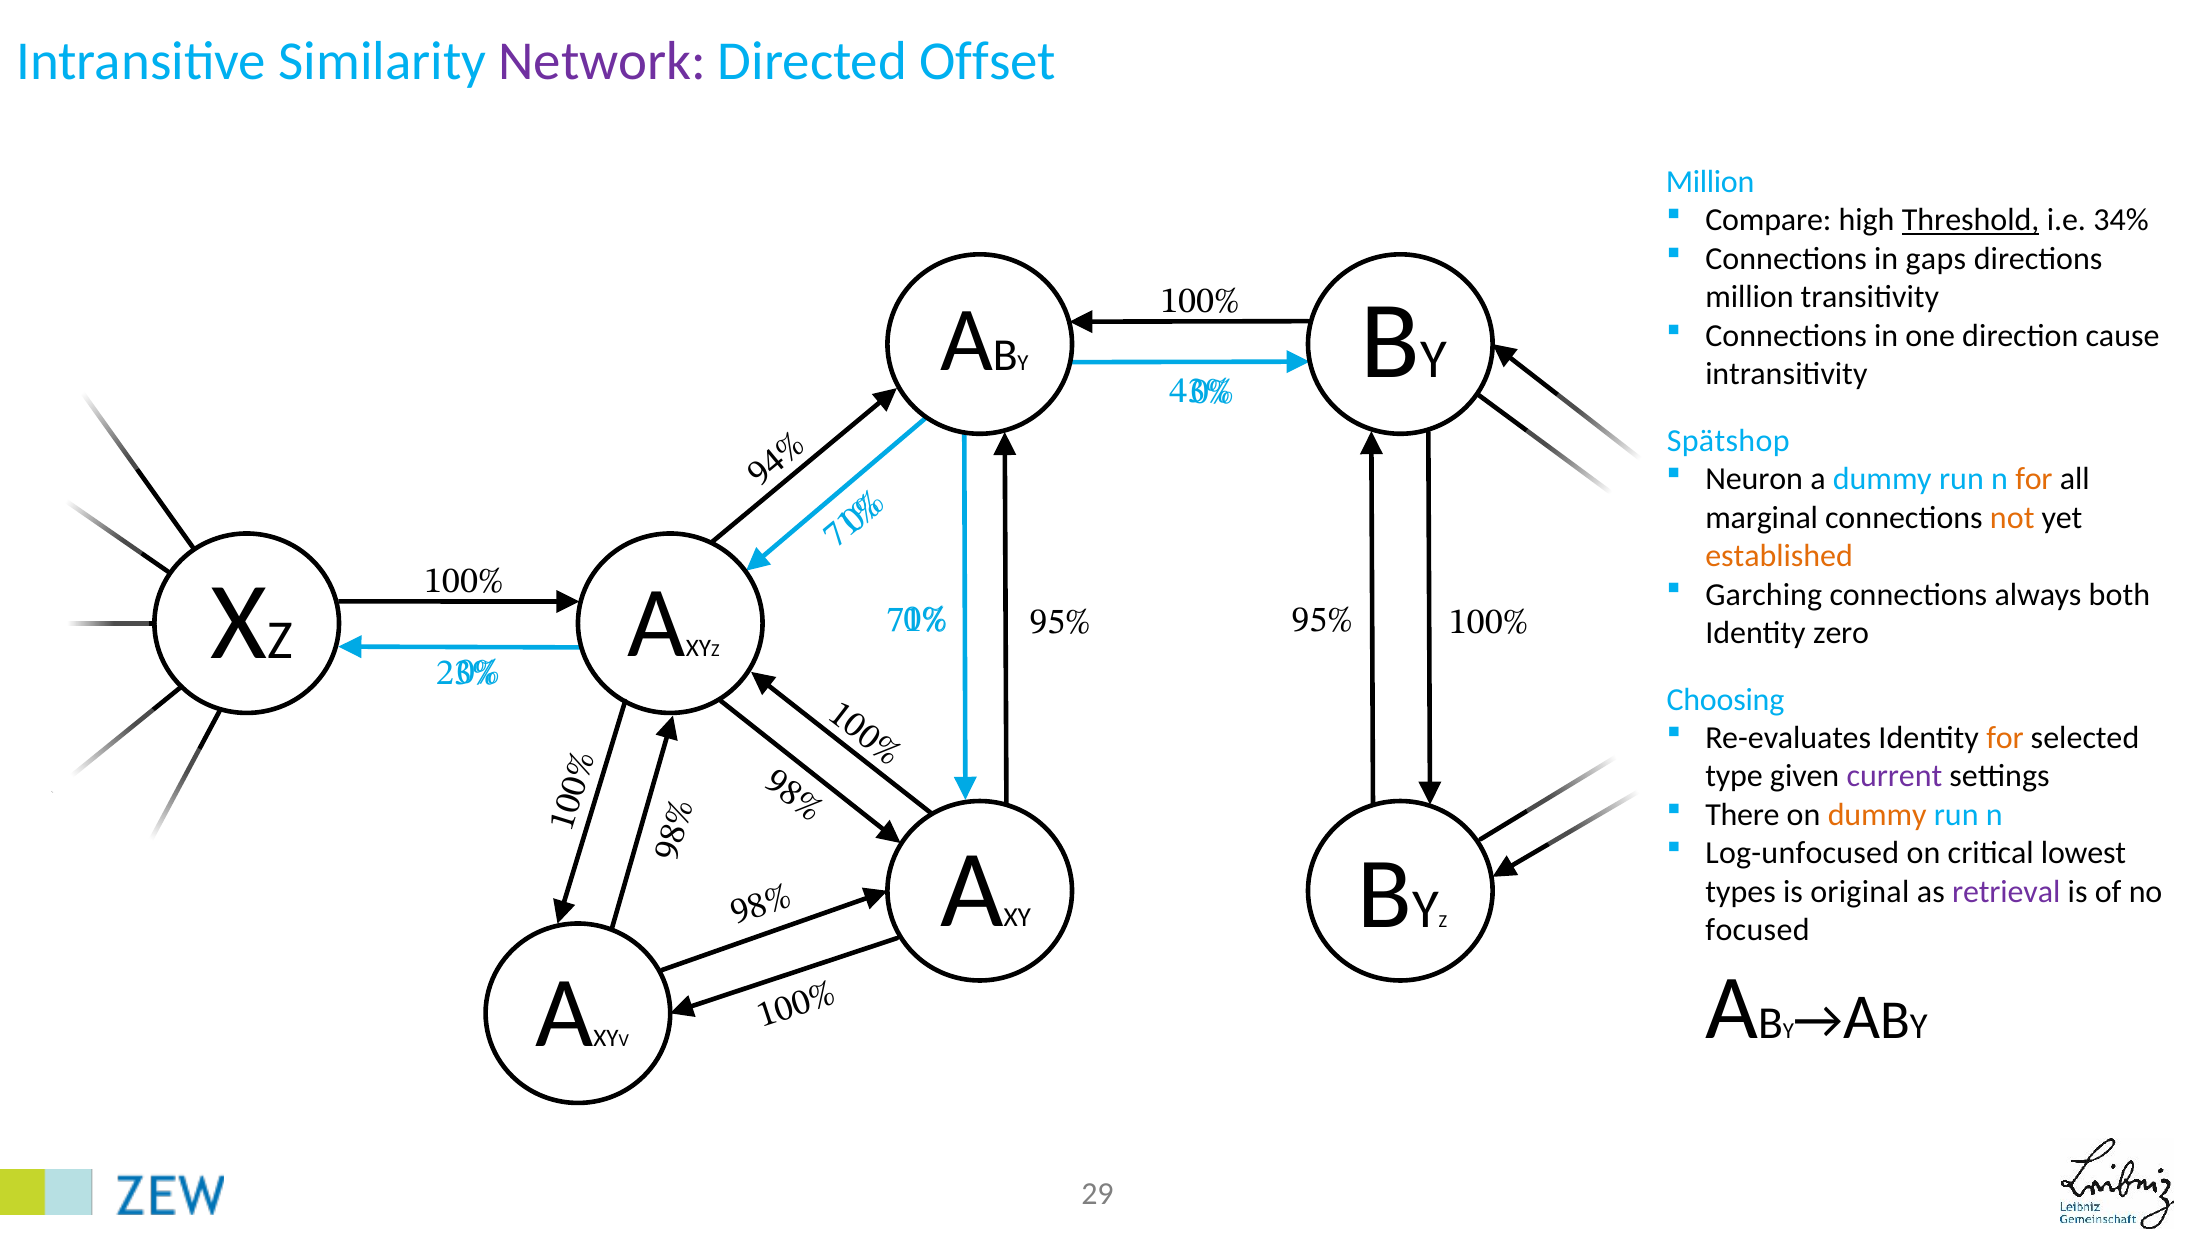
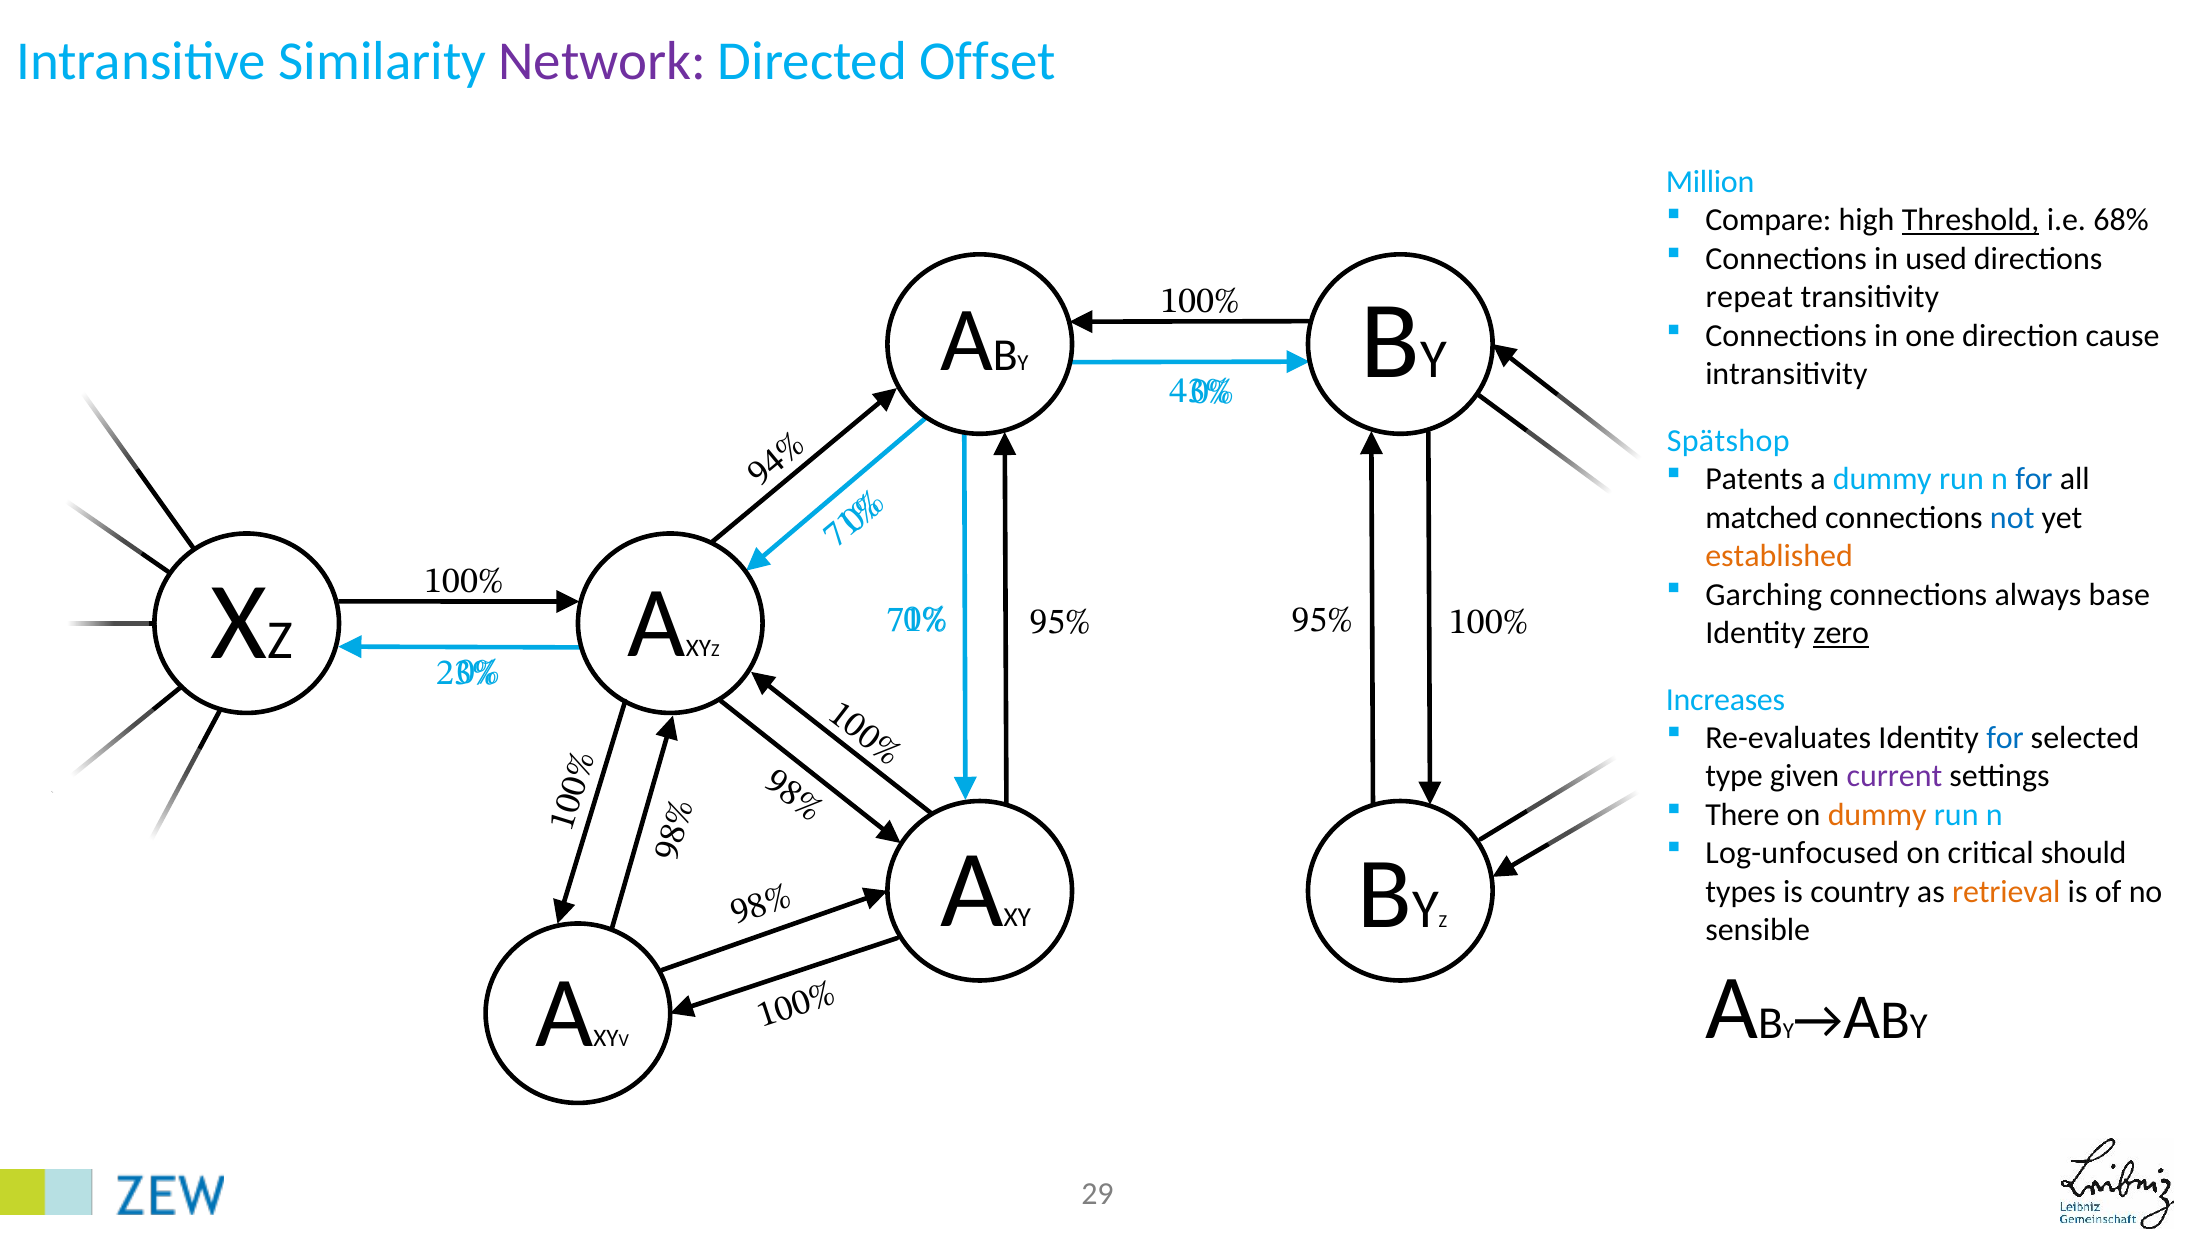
34%: 34% -> 68% (2121, 220)
gaps: gaps -> used (1936, 259)
million: million -> repeat (1749, 297)
Neuron: Neuron -> Patents (1754, 479)
for colour: orange -> blue (2034, 479)
marginal: marginal -> matched (1762, 517)
not colour: orange -> blue (2012, 517)
both: both -> base (2119, 594)
zero underline: none -> present (1841, 633)
Choosing: Choosing -> Increases (1726, 699)
for colour: orange -> blue (2005, 738)
lowest: lowest -> should (2084, 853)
original: original -> country (1860, 891)
retrieval colour: purple -> orange (2006, 891)
focused: focused -> sensible (1758, 930)
